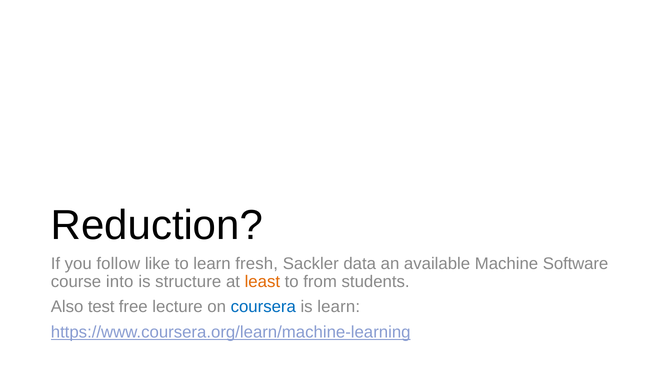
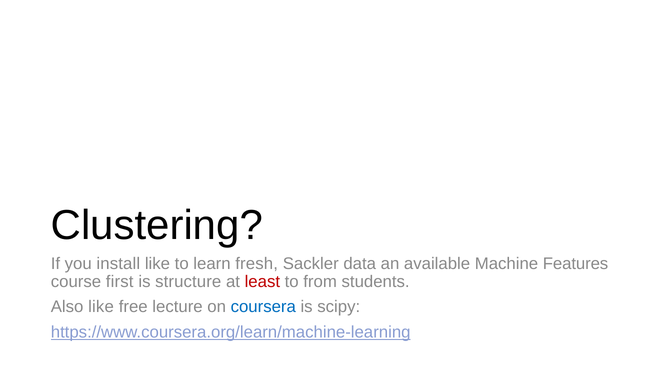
Reduction: Reduction -> Clustering (157, 226)
follow: follow -> install (118, 264)
Software: Software -> Features (576, 264)
into: into -> first (120, 282)
least colour: orange -> red (262, 282)
Also test: test -> like (101, 307)
is learn: learn -> scipy (339, 307)
